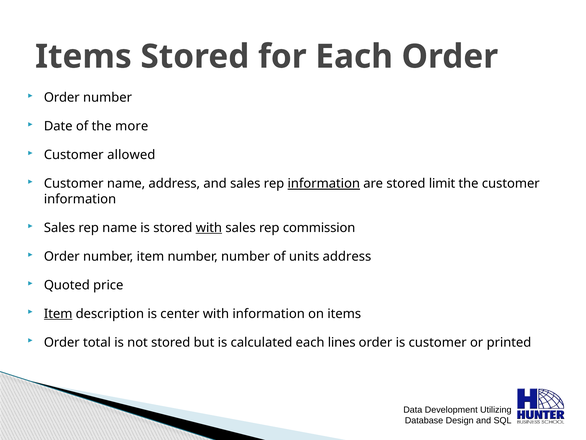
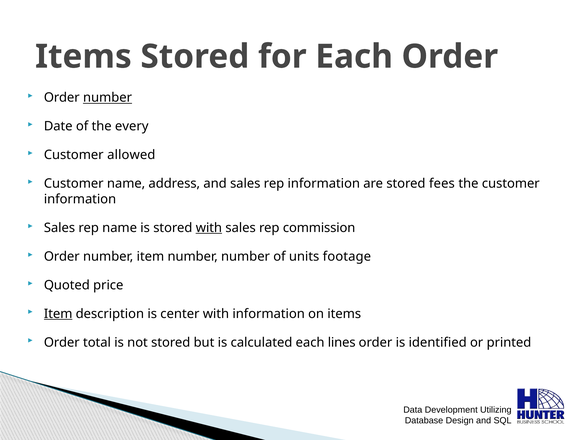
number underline: none -> present (108, 98)
more: more -> every (132, 126)
information underline: present -> none (324, 183)
limit: limit -> fees (442, 183)
units address: address -> footage (347, 256)
is customer: customer -> identified (438, 342)
